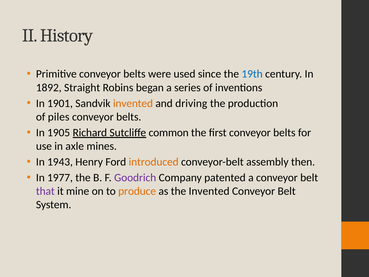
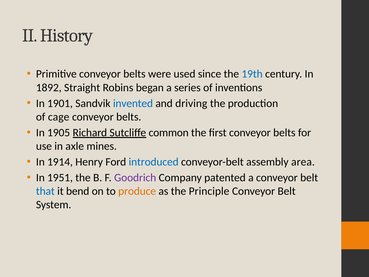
invented colour: orange -> blue (133, 103)
piles: piles -> cage (59, 117)
1943: 1943 -> 1914 (60, 162)
introduced colour: orange -> blue (154, 162)
then: then -> area (303, 162)
1977: 1977 -> 1951 (60, 178)
that colour: purple -> blue (45, 191)
mine: mine -> bend (78, 191)
the Invented: Invented -> Principle (209, 191)
